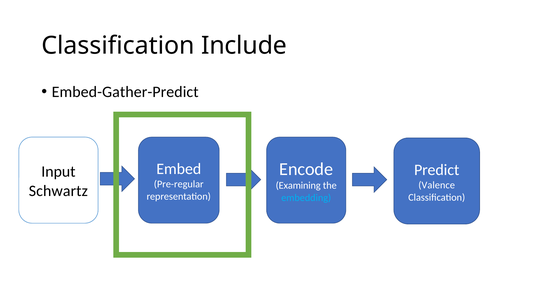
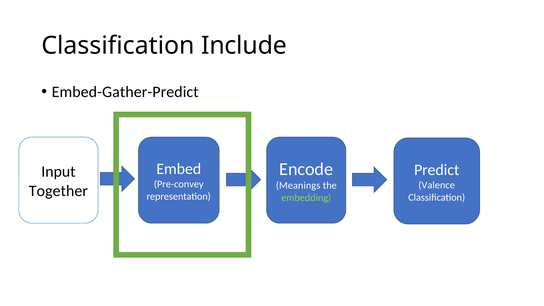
Pre-regular: Pre-regular -> Pre-convey (179, 184)
Examining: Examining -> Meanings (298, 186)
Schwartz: Schwartz -> Together (58, 191)
embedding colour: light blue -> light green (306, 198)
